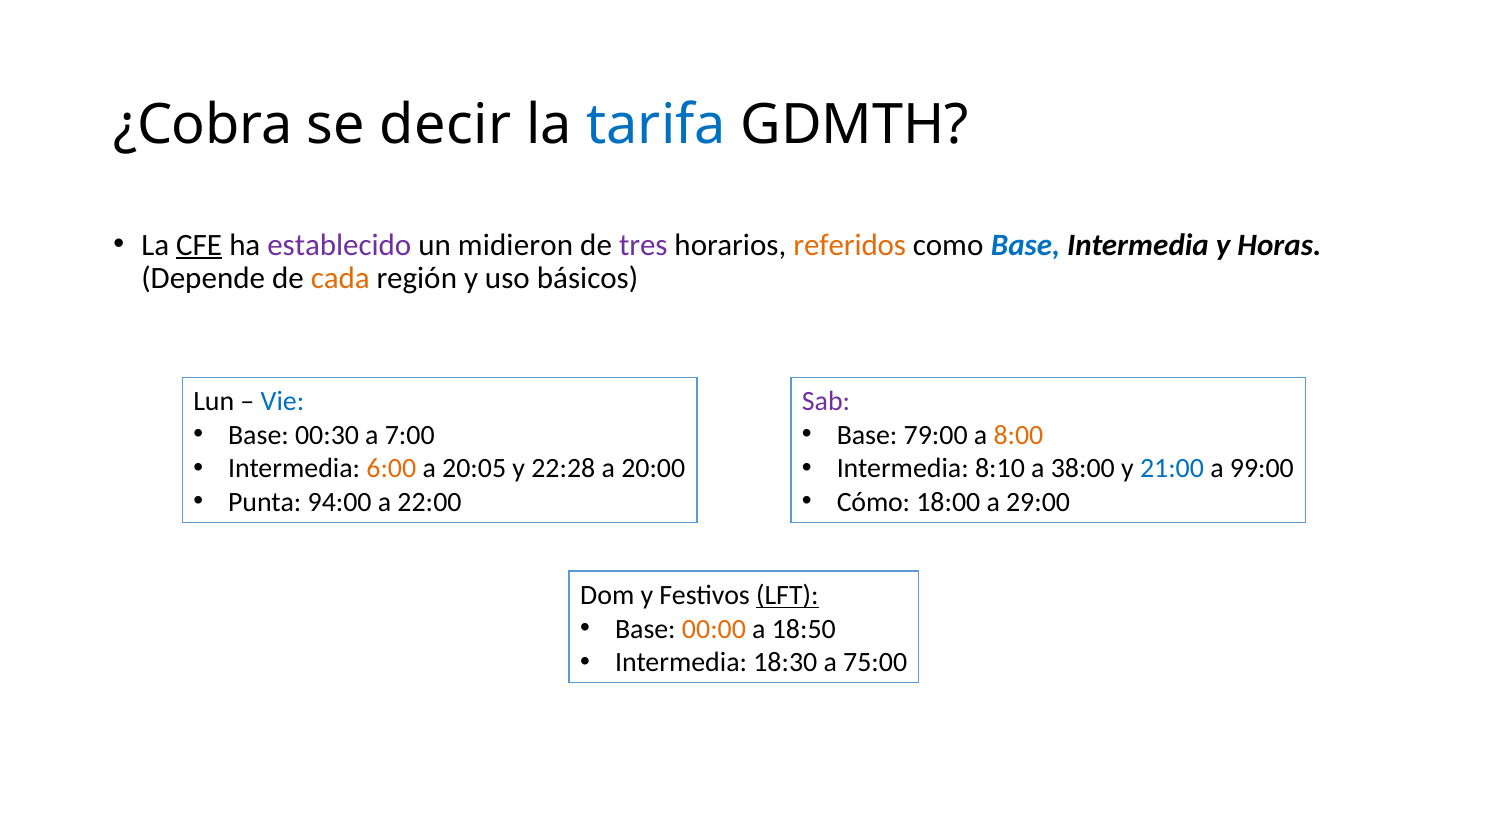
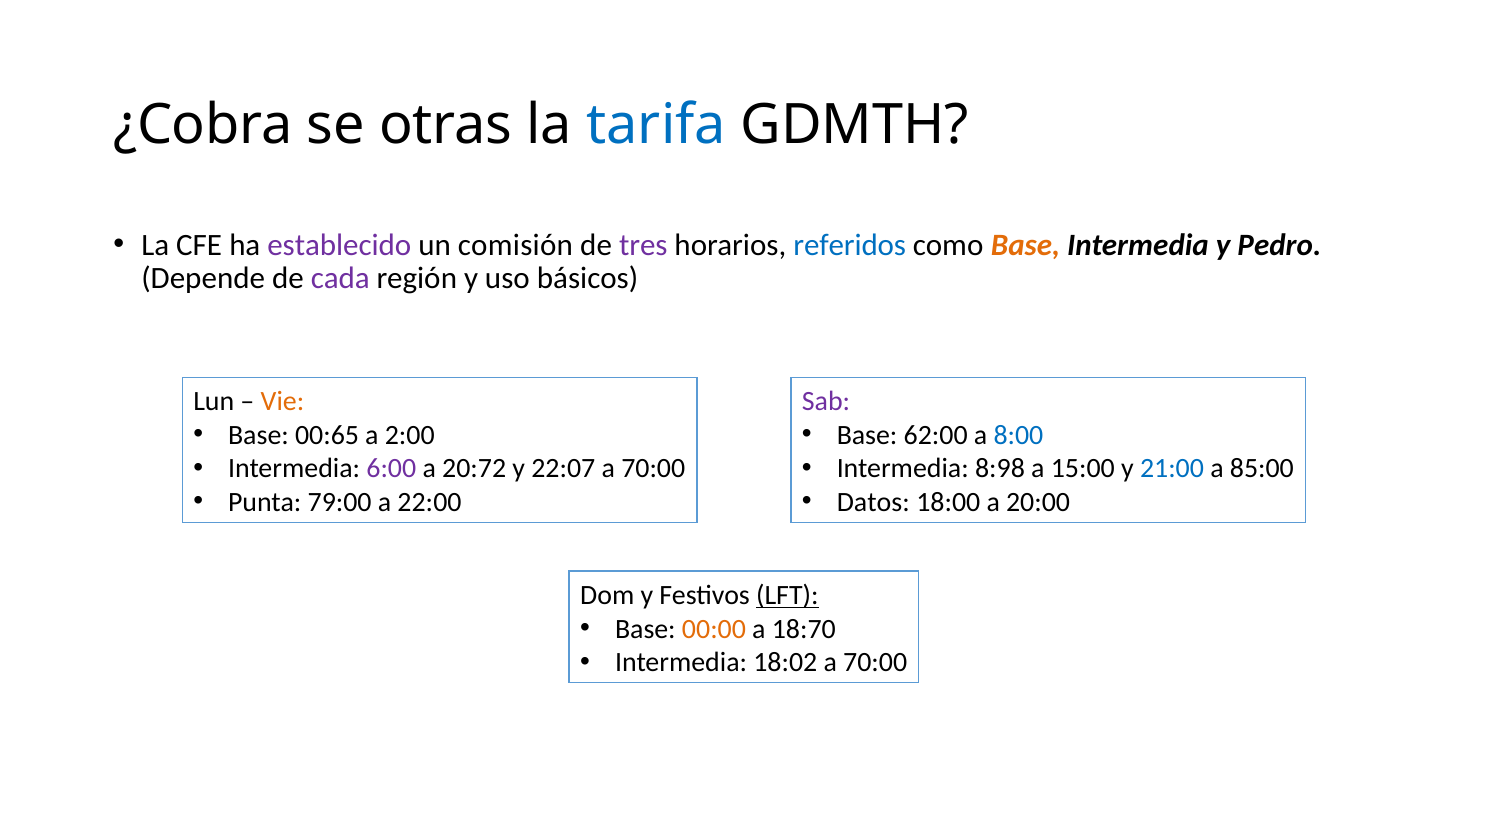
decir: decir -> otras (446, 125)
CFE underline: present -> none (199, 245)
midieron: midieron -> comisión (515, 245)
referidos colour: orange -> blue (850, 245)
Base colour: blue -> orange (1026, 245)
Horas: Horas -> Pedro (1279, 245)
cada colour: orange -> purple (340, 278)
Vie colour: blue -> orange (282, 402)
00:30: 00:30 -> 00:65 (327, 435)
7:00: 7:00 -> 2:00 (410, 435)
79:00: 79:00 -> 62:00 (936, 435)
8:00 colour: orange -> blue (1018, 435)
6:00 colour: orange -> purple (391, 469)
20:05: 20:05 -> 20:72 (474, 469)
22:28: 22:28 -> 22:07 (563, 469)
20:00: 20:00 -> 70:00 (653, 469)
8:10: 8:10 -> 8:98 (1000, 469)
38:00: 38:00 -> 15:00 (1083, 469)
99:00: 99:00 -> 85:00 (1262, 469)
94:00: 94:00 -> 79:00 (340, 502)
Cómo: Cómo -> Datos (873, 502)
29:00: 29:00 -> 20:00 (1038, 502)
18:50: 18:50 -> 18:70 (804, 629)
18:30: 18:30 -> 18:02 (785, 662)
75:00: 75:00 -> 70:00 (875, 662)
